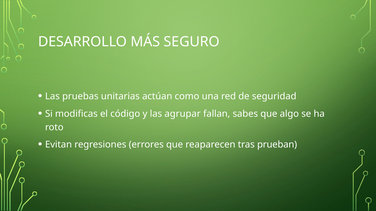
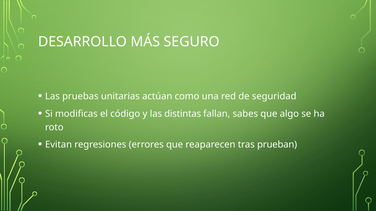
agrupar: agrupar -> distintas (183, 114)
